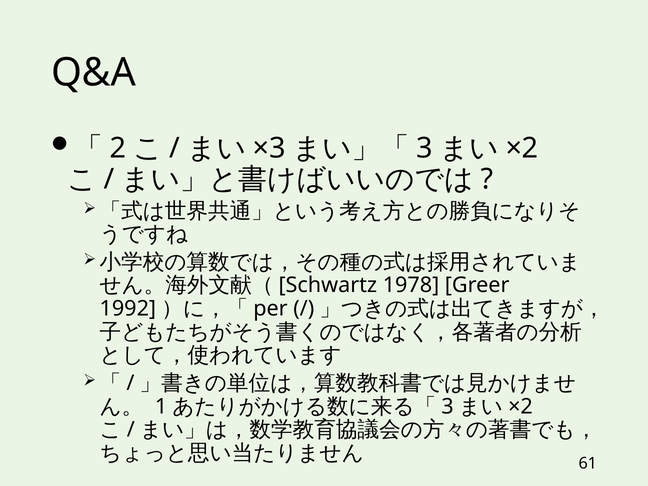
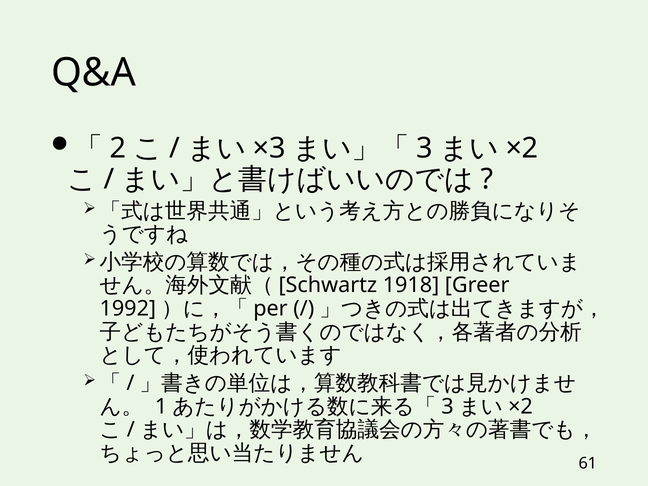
1978: 1978 -> 1918 (411, 285)
